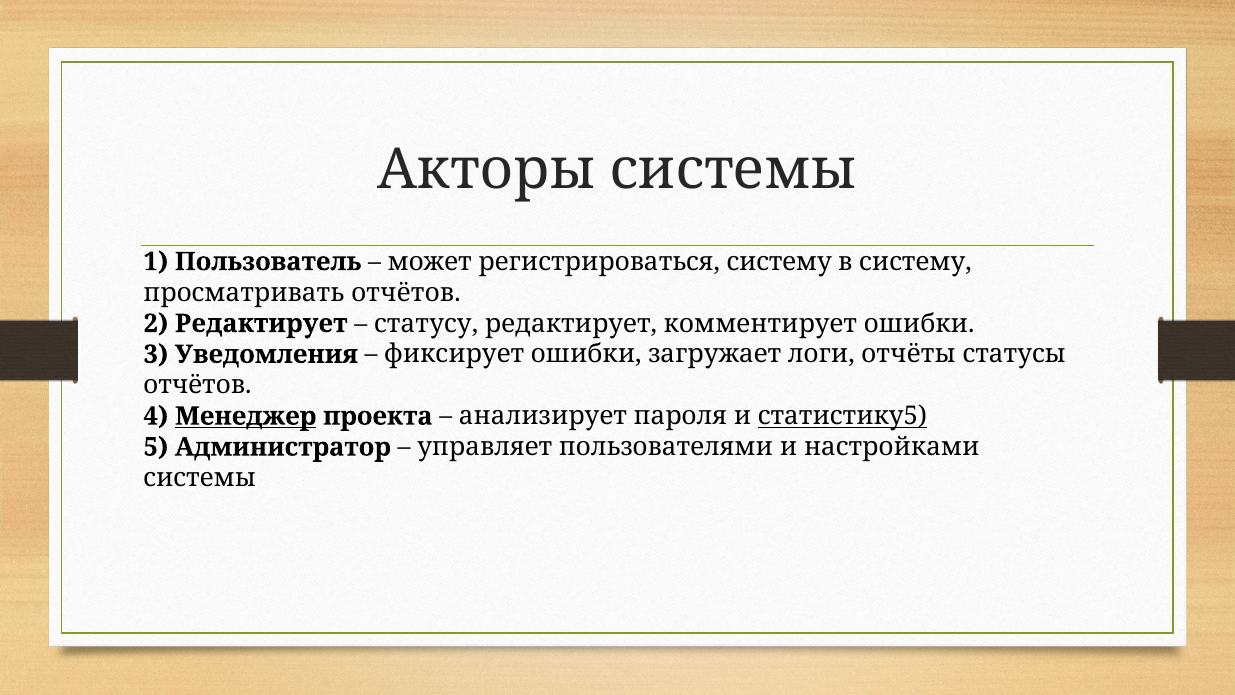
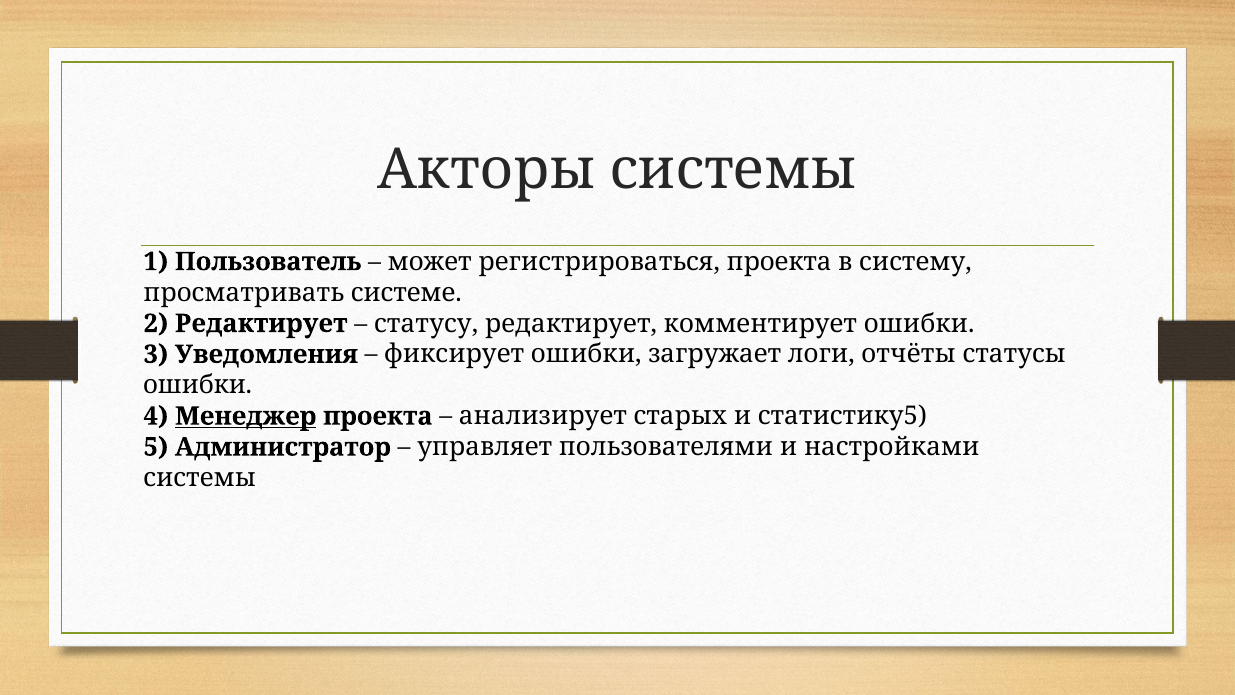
регистрироваться систему: систему -> проекта (779, 262)
просматривать отчётов: отчётов -> системе (406, 292)
отчётов: отчётов -> ошибки (198, 385)
пароля: пароля -> старых (680, 416)
статистику5 underline: present -> none (842, 416)
